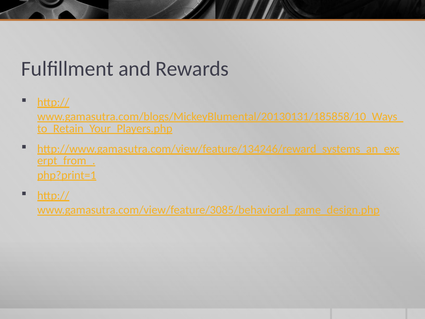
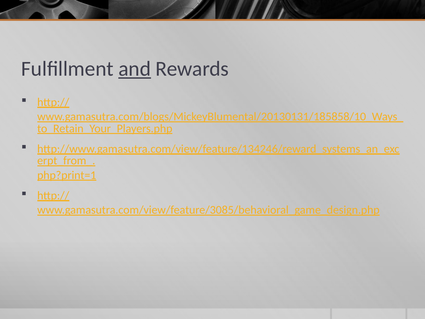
and underline: none -> present (135, 69)
